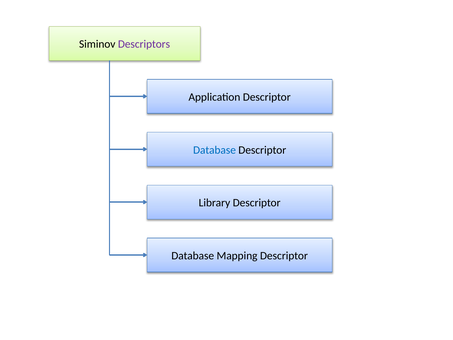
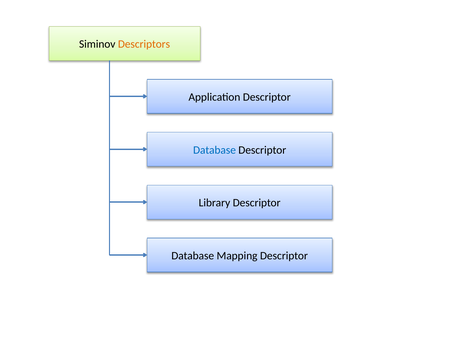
Descriptors colour: purple -> orange (144, 44)
